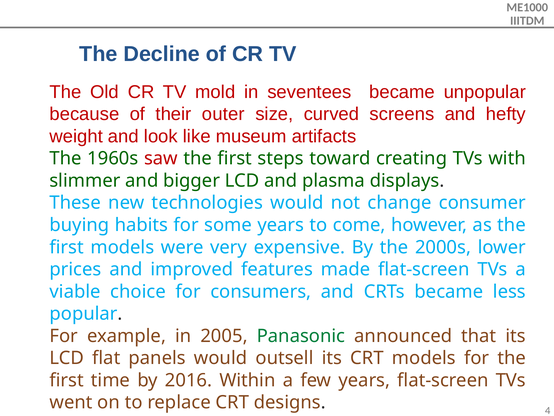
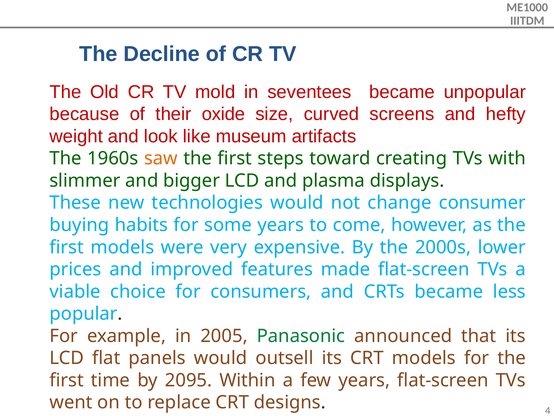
outer: outer -> oxide (224, 114)
saw colour: red -> orange (161, 158)
2016: 2016 -> 2095 (189, 380)
